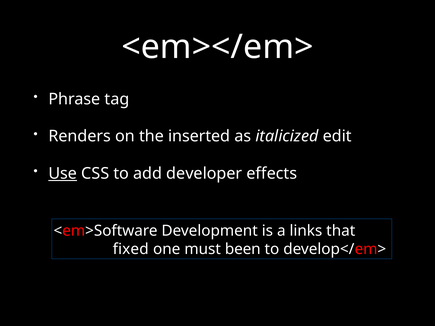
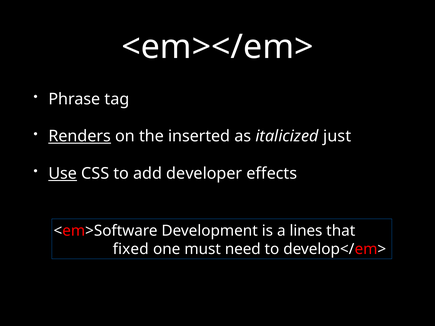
Renders underline: none -> present (80, 136)
edit: edit -> just (337, 136)
links: links -> lines (306, 231)
been: been -> need (243, 249)
